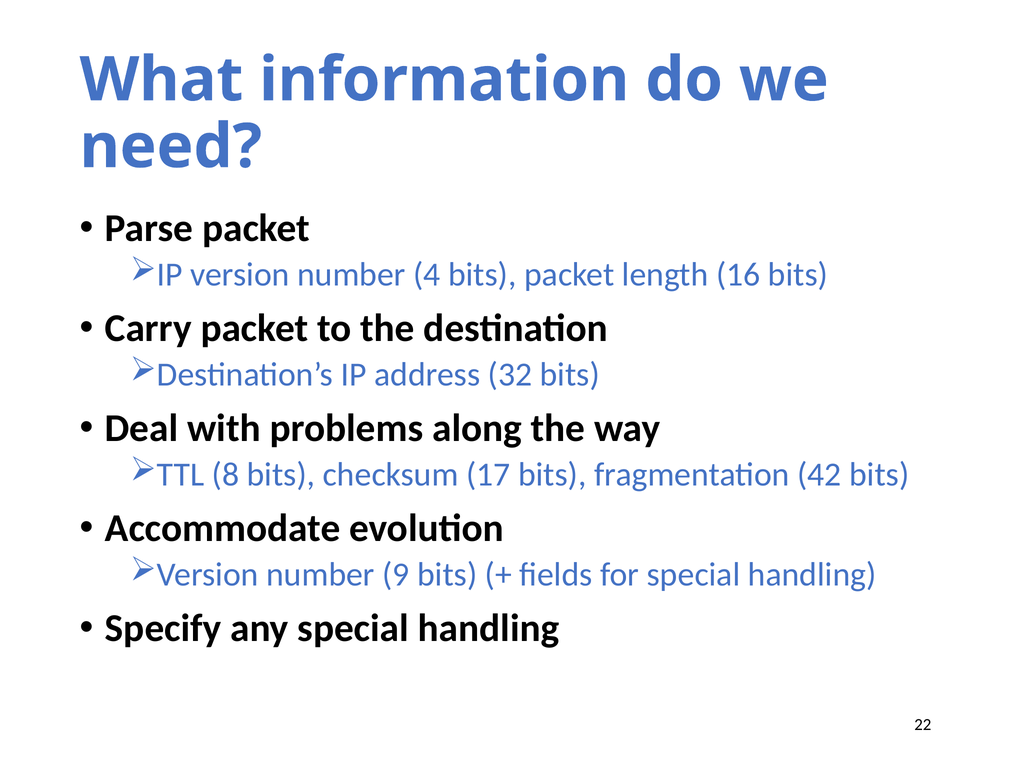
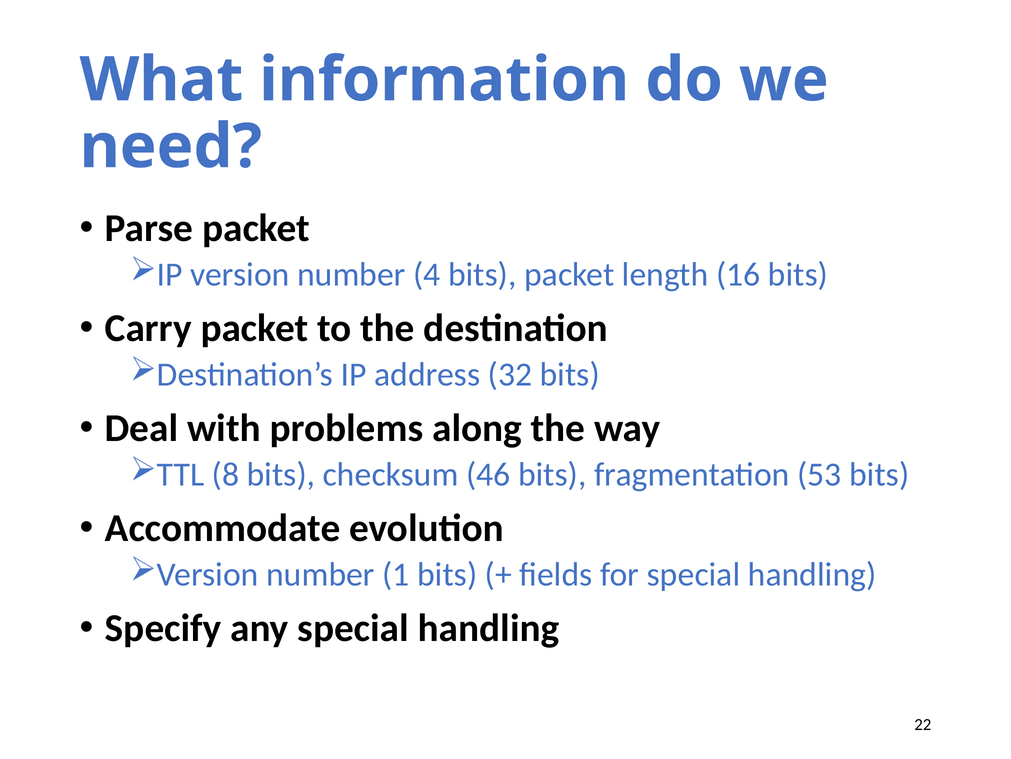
17: 17 -> 46 (488, 474)
42: 42 -> 53 (819, 474)
9: 9 -> 1 (396, 574)
